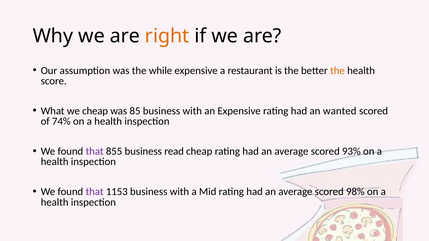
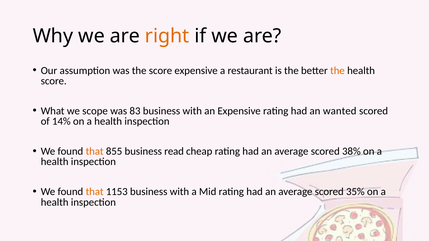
the while: while -> score (161, 71)
we cheap: cheap -> scope (95, 111)
85: 85 -> 83 (135, 111)
74%: 74% -> 14% (61, 122)
that colour: purple -> orange (95, 152)
93%: 93% -> 38% (351, 152)
that colour: purple -> orange (95, 192)
98%: 98% -> 35% (355, 192)
